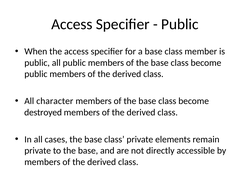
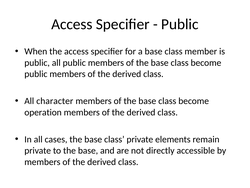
destroyed: destroyed -> operation (43, 112)
